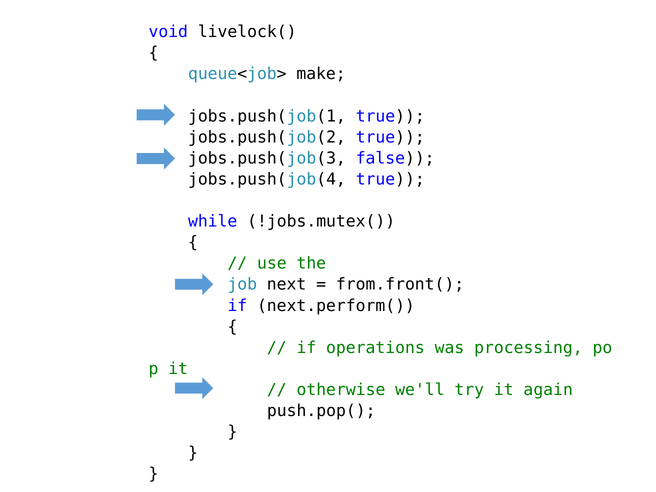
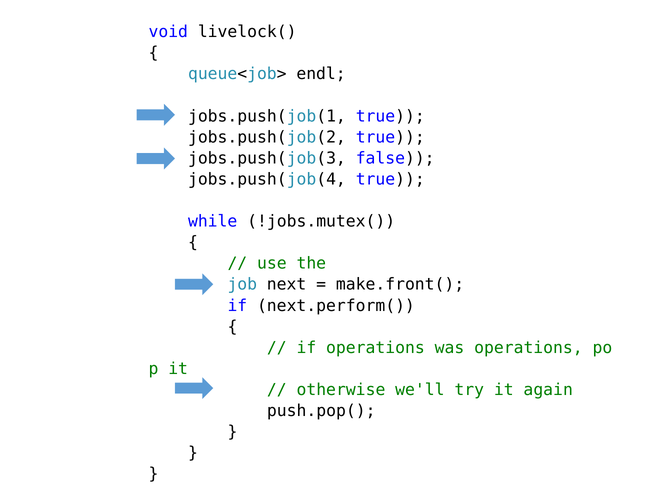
make: make -> endl (321, 74)
from.front(: from.front( -> make.front( (400, 285)
was processing: processing -> operations (528, 348)
